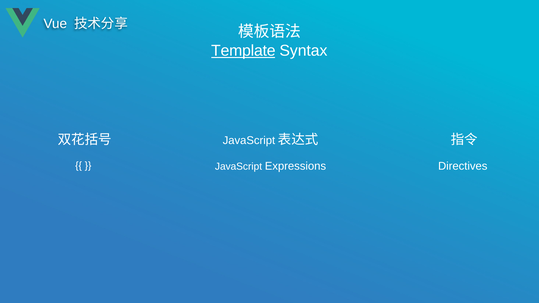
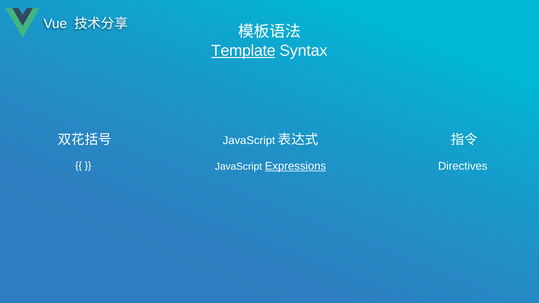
Expressions underline: none -> present (295, 166)
